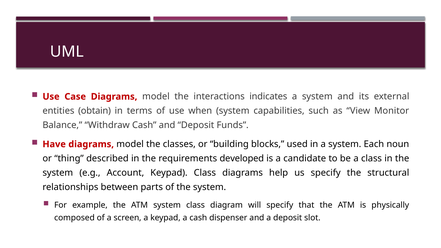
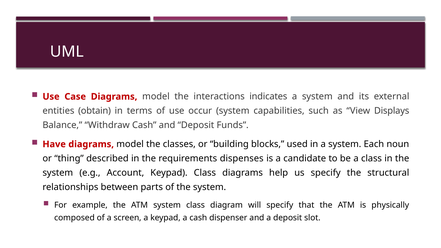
when: when -> occur (200, 111)
Monitor: Monitor -> Displays (392, 111)
developed: developed -> dispenses (242, 159)
